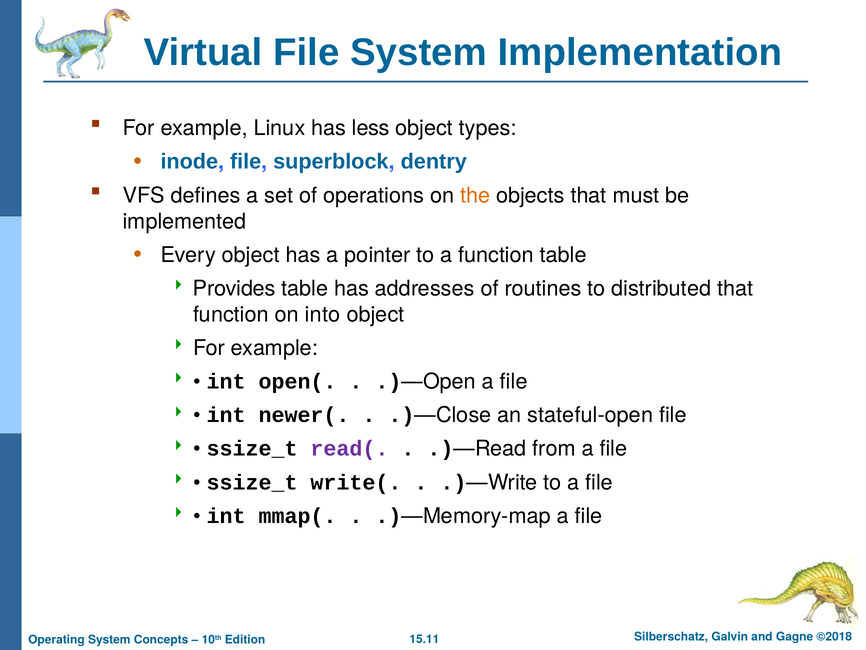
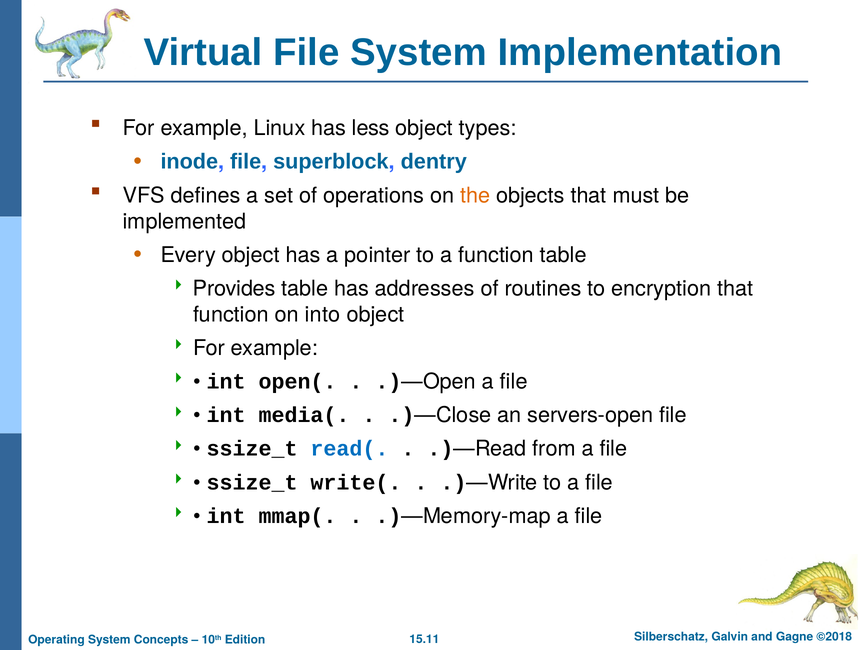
distributed: distributed -> encryption (661, 288)
newer(: newer( -> media( (304, 415)
stateful-open: stateful-open -> servers-open (590, 415)
read( colour: purple -> blue (349, 448)
